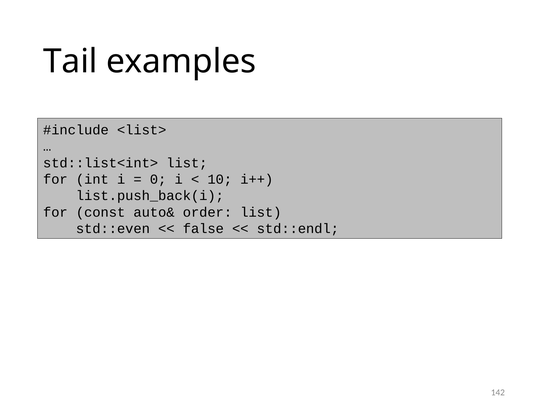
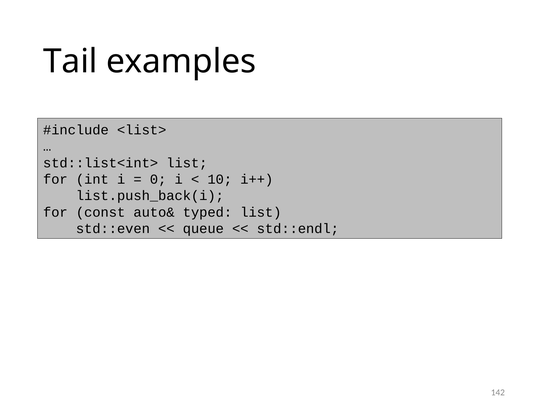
order: order -> typed (207, 212)
false: false -> queue (203, 229)
